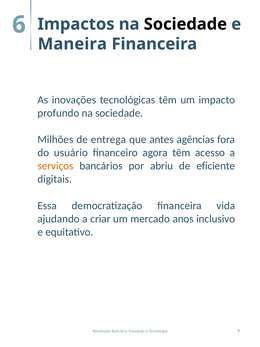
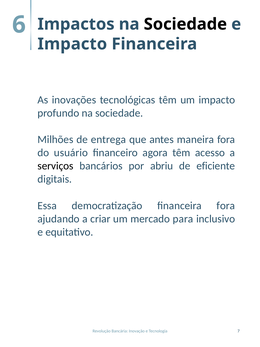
Maneira: Maneira -> Impacto (72, 44)
agências: agências -> maneira (195, 139)
serviços colour: orange -> black (55, 166)
financeira vida: vida -> fora (226, 205)
anos: anos -> para (183, 219)
